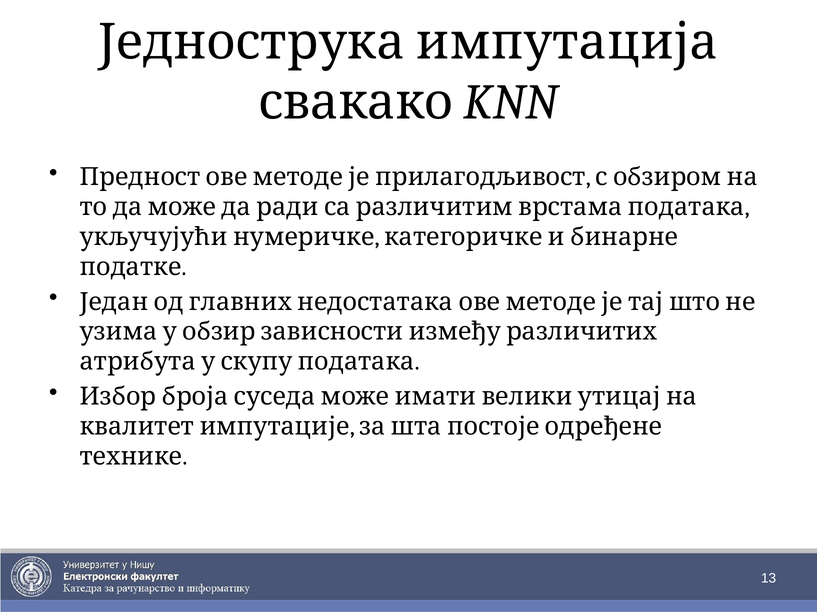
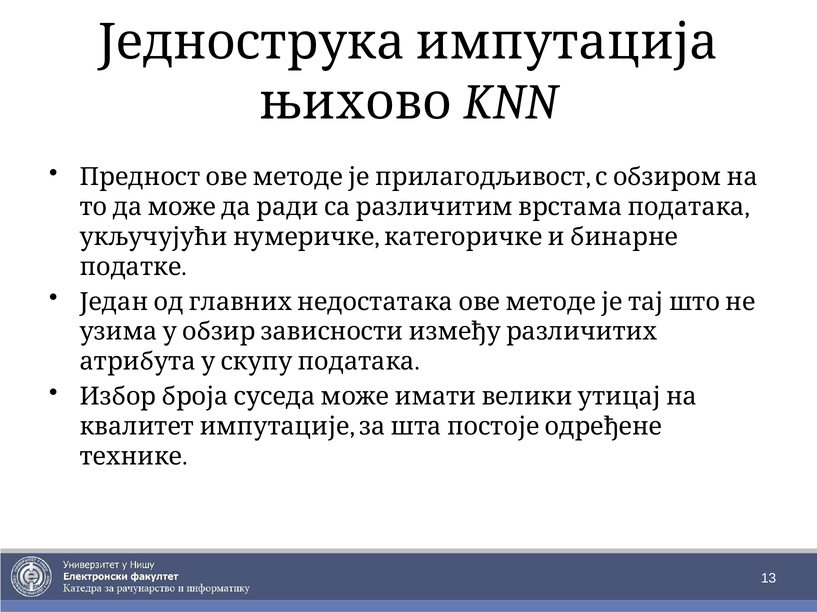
свакако: свакако -> њихово (355, 102)
